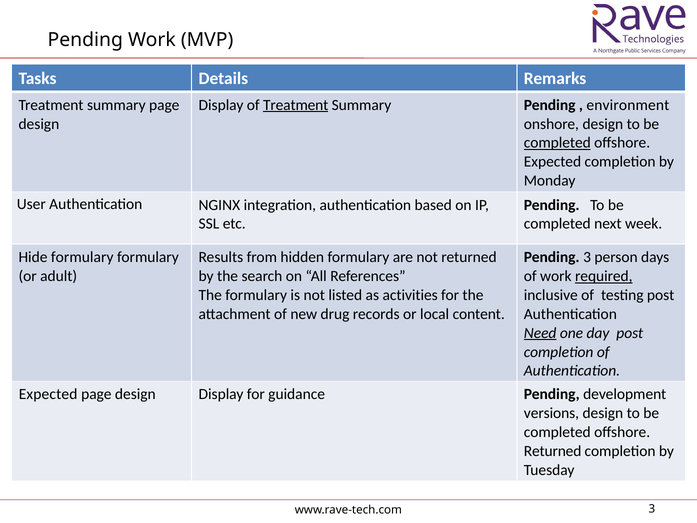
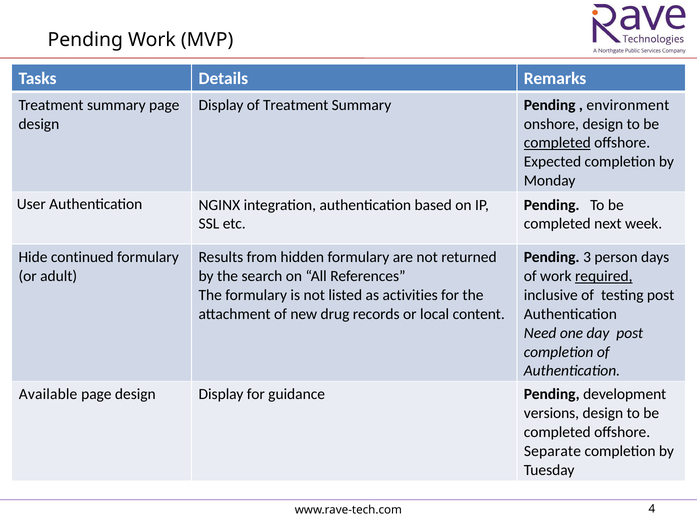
Treatment underline: present -> none (296, 105)
Hide formulary: formulary -> continued (82, 257)
Need underline: present -> none (540, 333)
Expected: Expected -> Available (48, 394)
Returned: Returned -> Separate (552, 451)
www.rave-tech.com 3: 3 -> 4 (652, 509)
